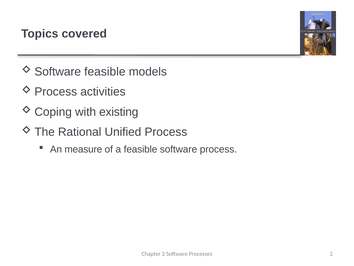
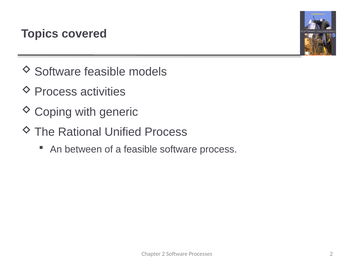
existing: existing -> generic (119, 112)
measure: measure -> between (83, 149)
